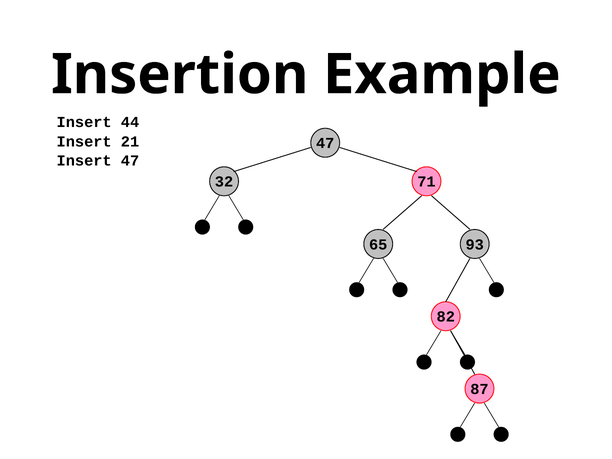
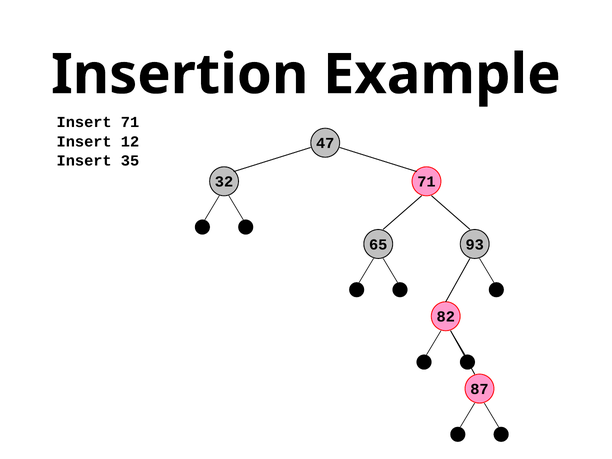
Insert 44: 44 -> 71 (130, 122)
21: 21 -> 12 (130, 141)
Insert 47: 47 -> 35 (130, 161)
